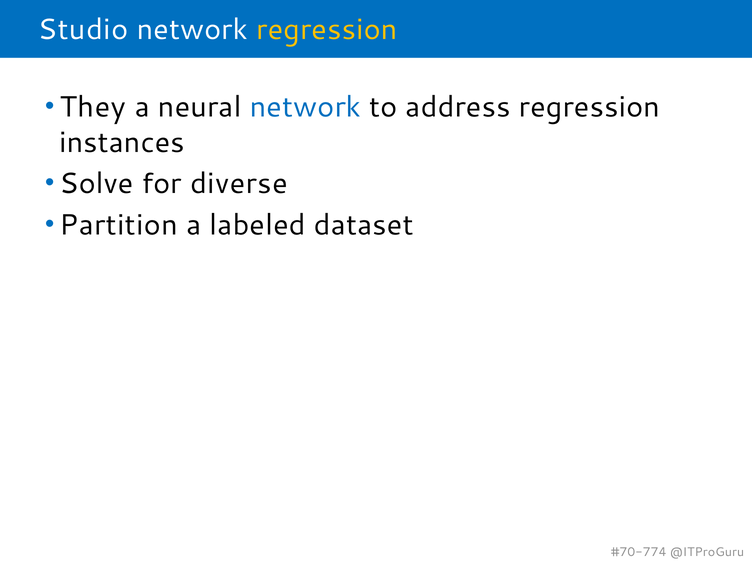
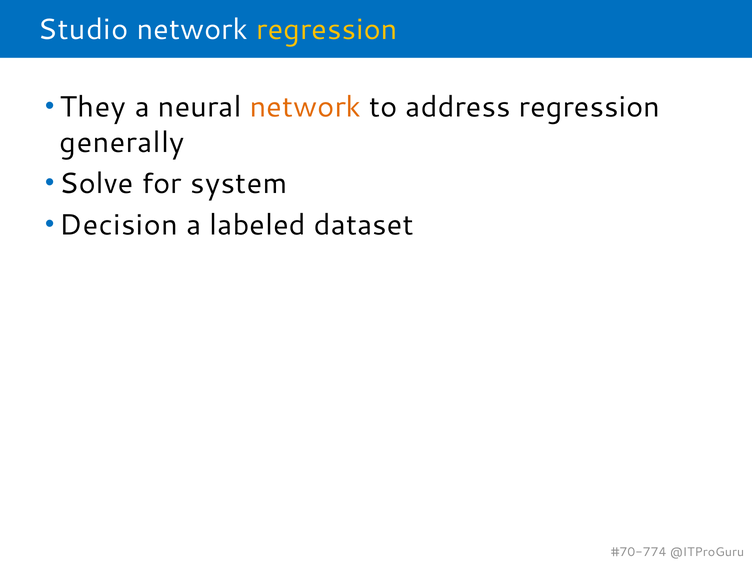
network colour: blue -> orange (305, 107)
instances: instances -> generally (122, 142)
diverse: diverse -> system (239, 184)
Partition: Partition -> Decision (119, 225)
